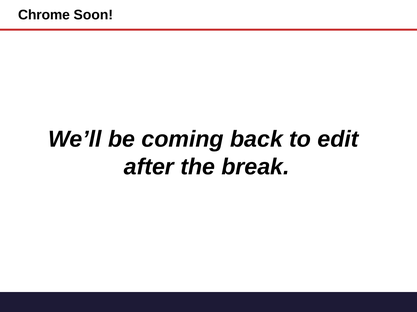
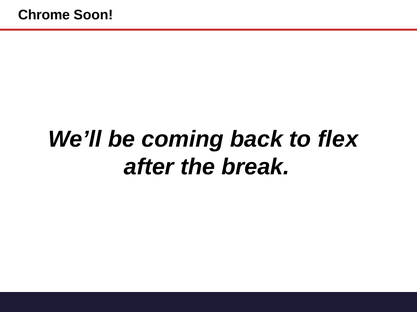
edit: edit -> flex (338, 140)
